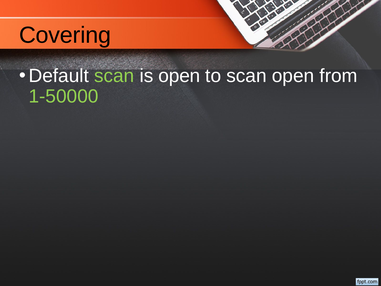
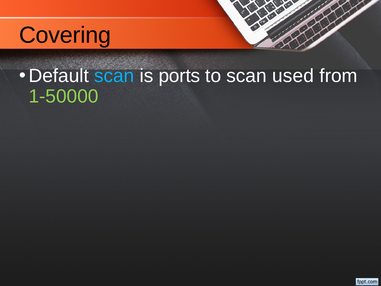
scan colour: light green -> light blue (114, 76)
is open: open -> ports (179, 76)
scan open: open -> used (293, 76)
